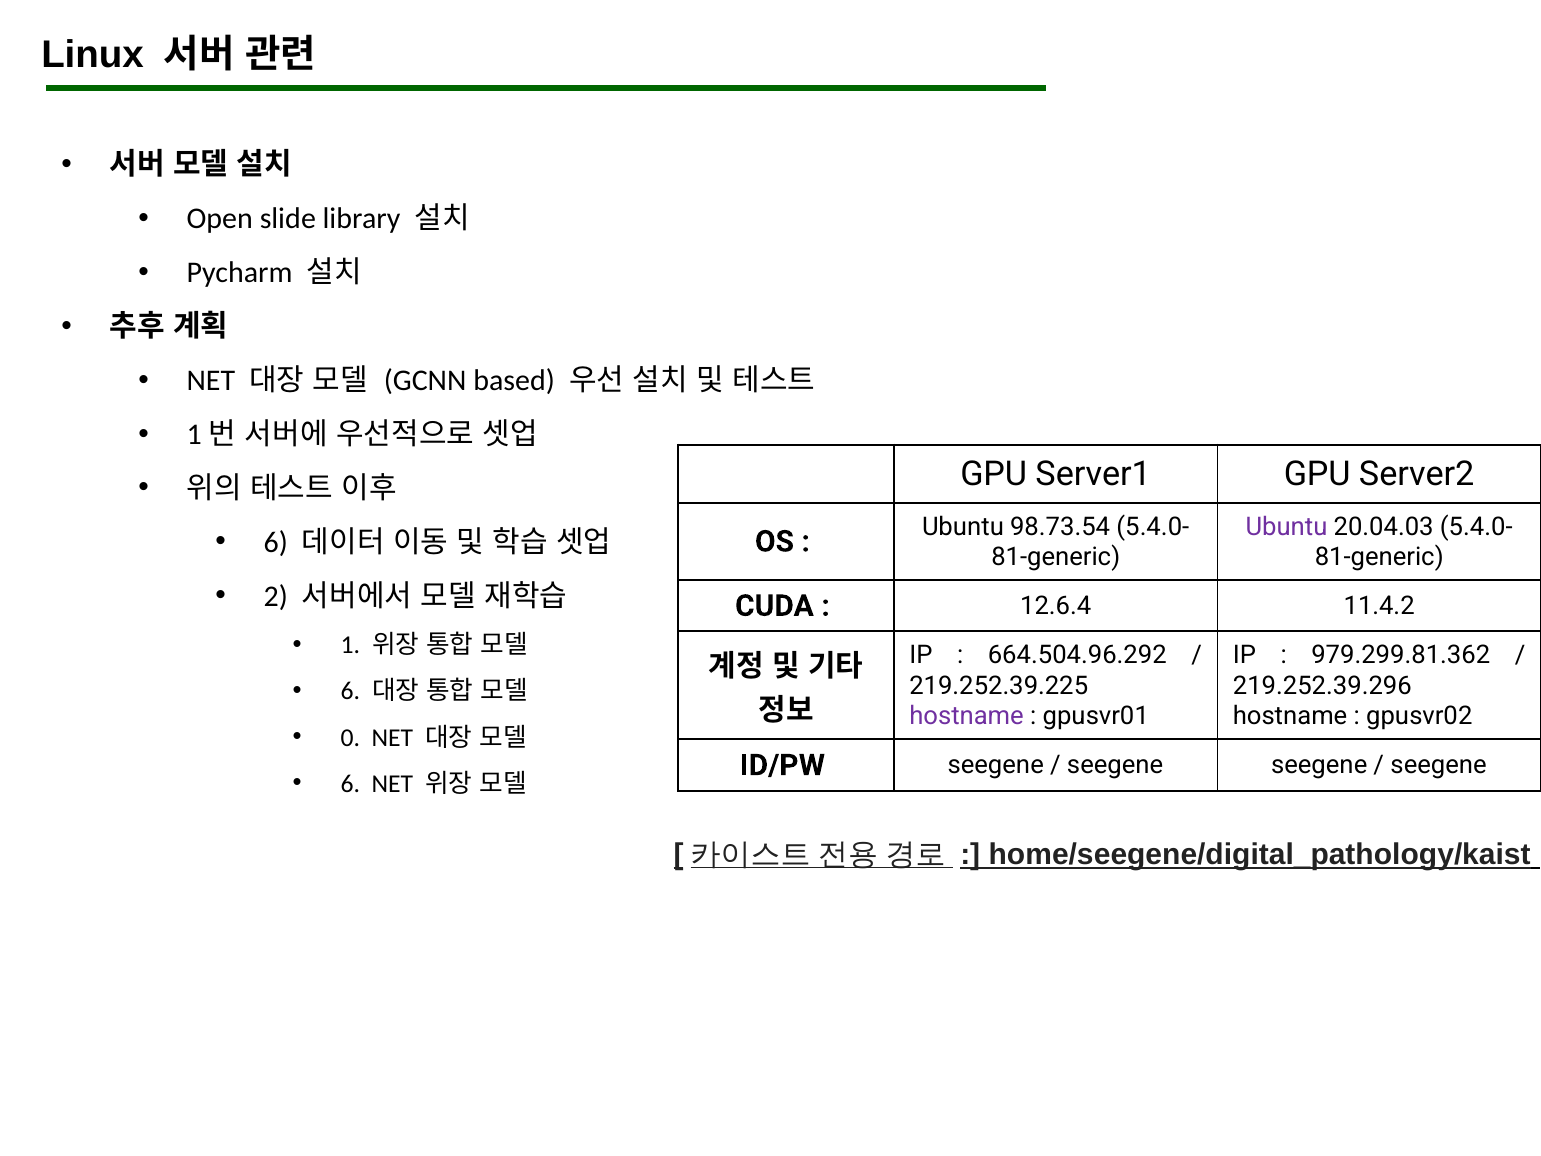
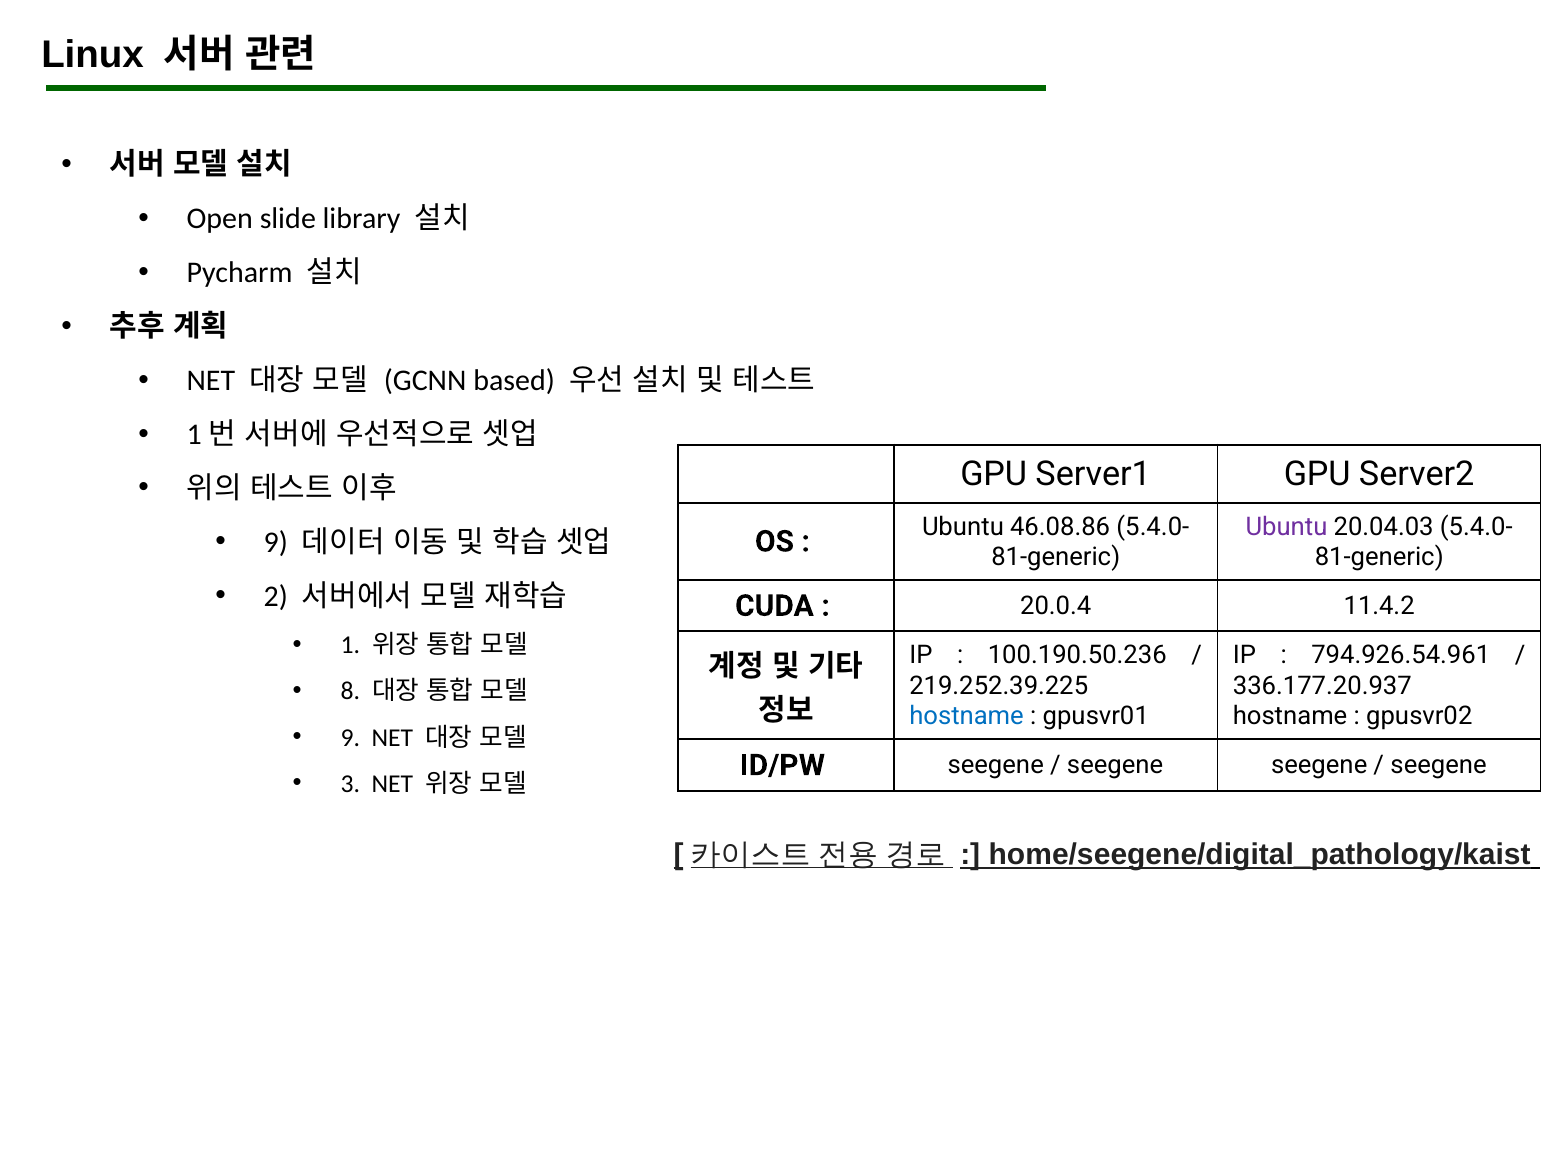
98.73.54: 98.73.54 -> 46.08.86 (1060, 526)
6: 6 -> 9 (276, 543)
12.6.4: 12.6.4 -> 20.0.4 (1056, 606)
664.504.96.292: 664.504.96.292 -> 100.190.50.236 (1077, 655)
979.299.81.362: 979.299.81.362 -> 794.926.54.961 (1401, 655)
219.252.39.296: 219.252.39.296 -> 336.177.20.937 (1322, 685)
6: 6 -> 8 (350, 691)
hostname colour: purple -> blue (967, 716)
0: 0 -> 9 (350, 737)
6: 6 -> 3 (350, 784)
